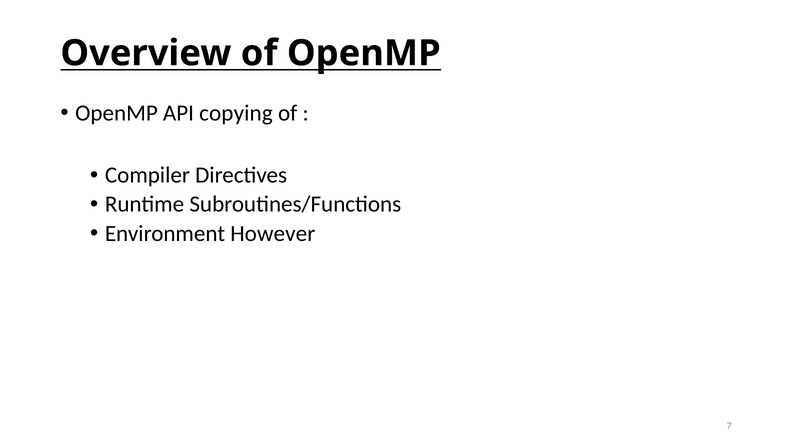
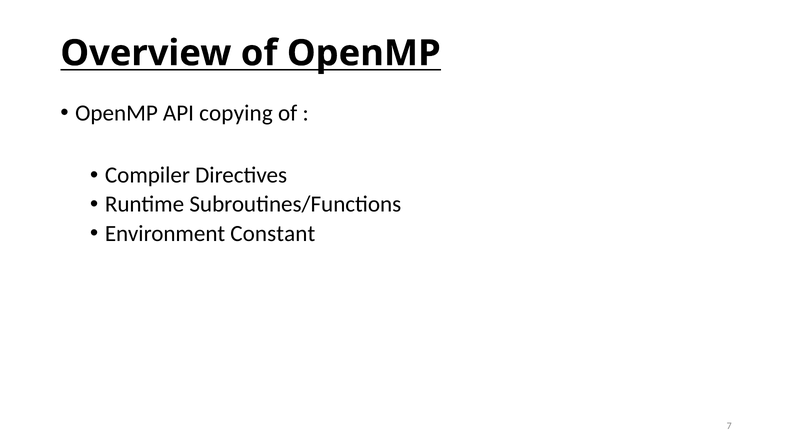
However: However -> Constant (273, 233)
